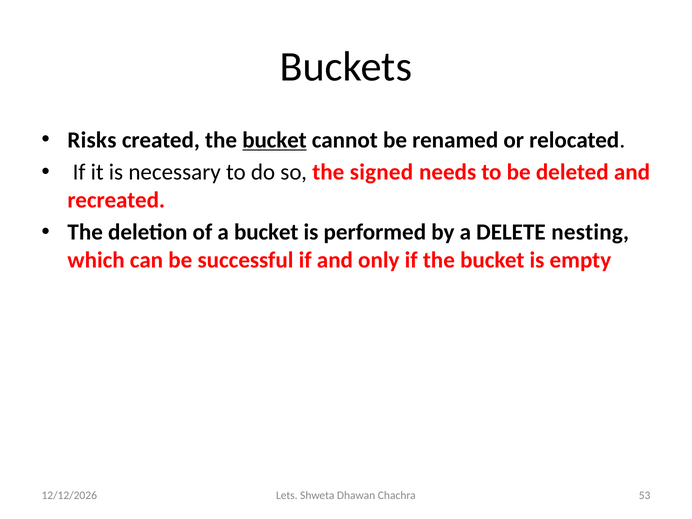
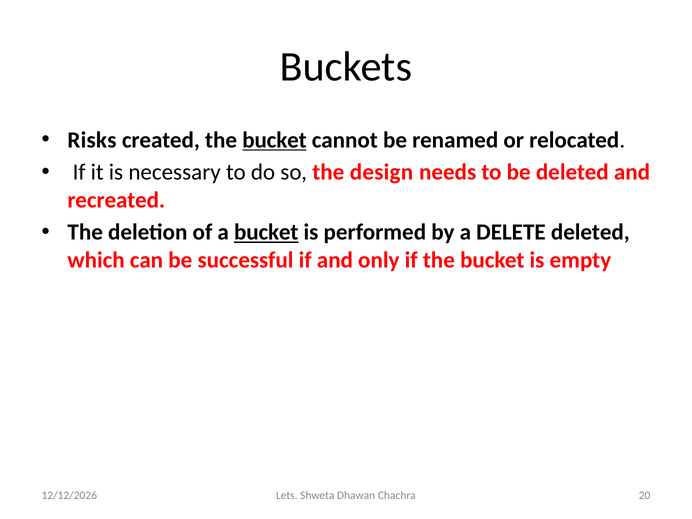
signed: signed -> design (382, 172)
bucket underline: none -> present (266, 232)
DELETE nesting: nesting -> deleted (590, 232)
53: 53 -> 20 (645, 496)
